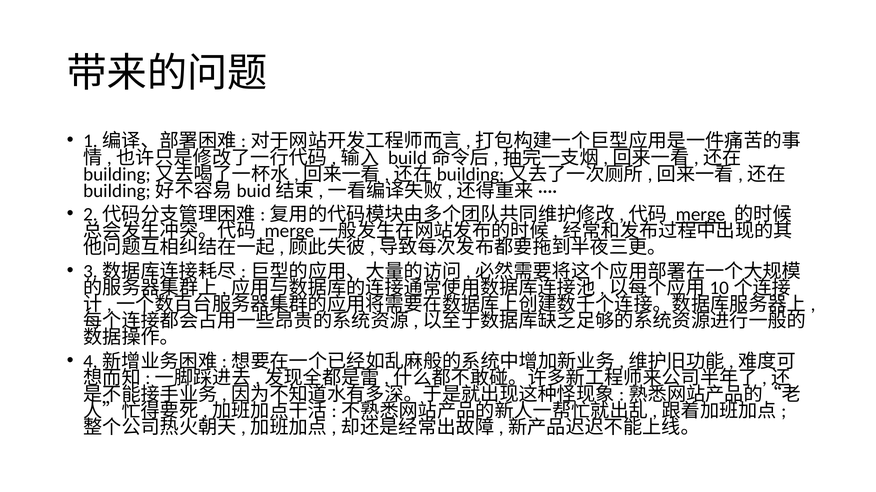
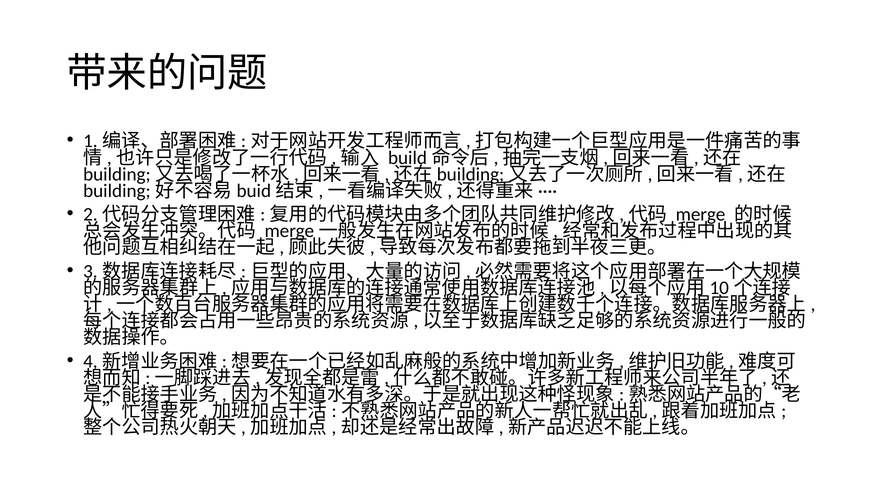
merge underline: present -> none (701, 215)
